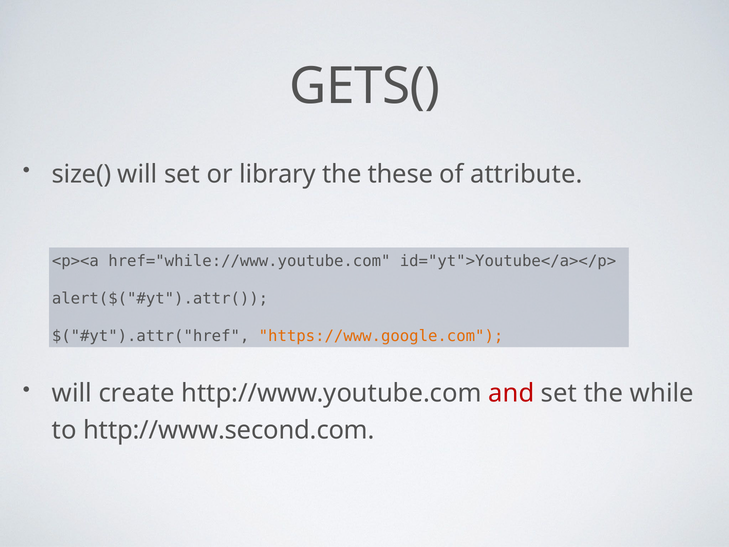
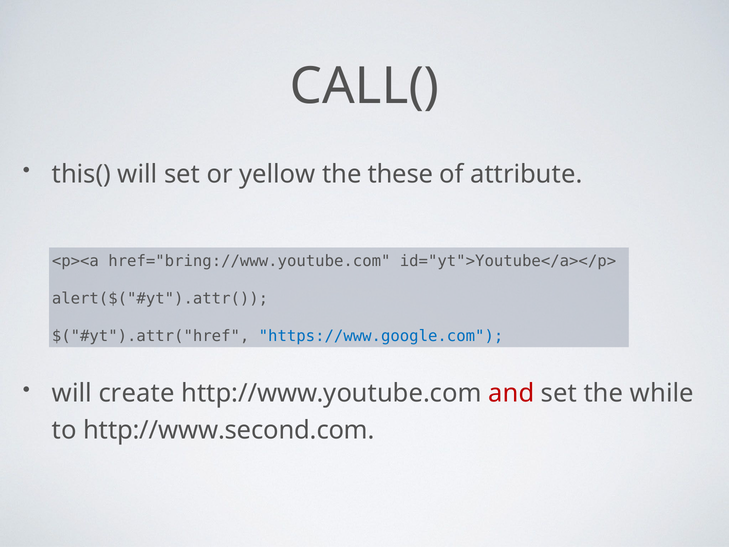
GETS(: GETS( -> CALL( (364, 86)
size(: size( -> this( (81, 174)
library: library -> yellow (277, 174)
href="while://www.youtube.com: href="while://www.youtube.com -> href="bring://www.youtube.com (249, 261)
https://www.google.com colour: orange -> blue (381, 336)
